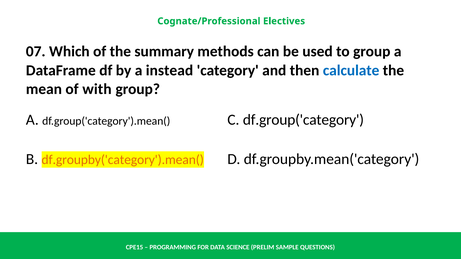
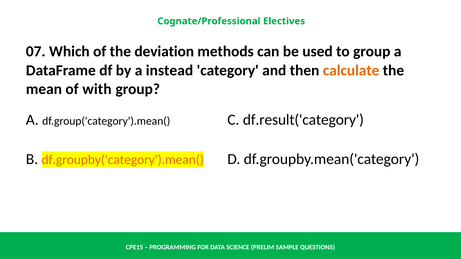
summary: summary -> deviation (164, 52)
calculate colour: blue -> orange (351, 70)
df.group('category: df.group('category -> df.result('category (303, 120)
